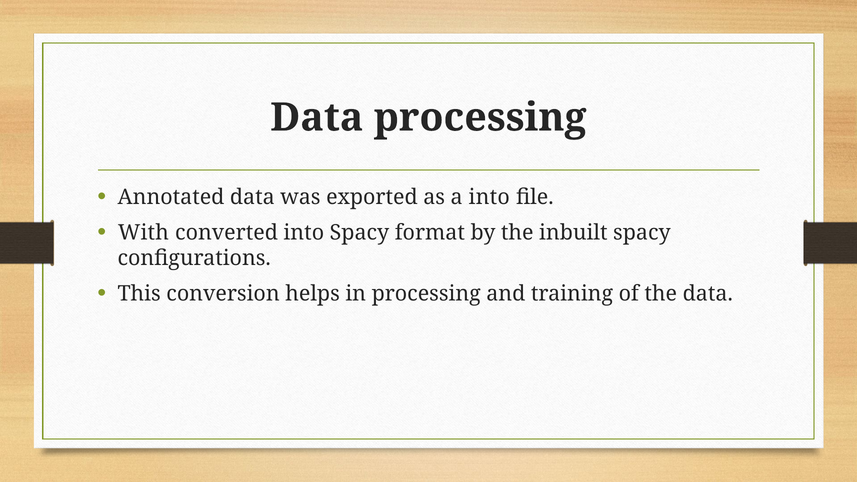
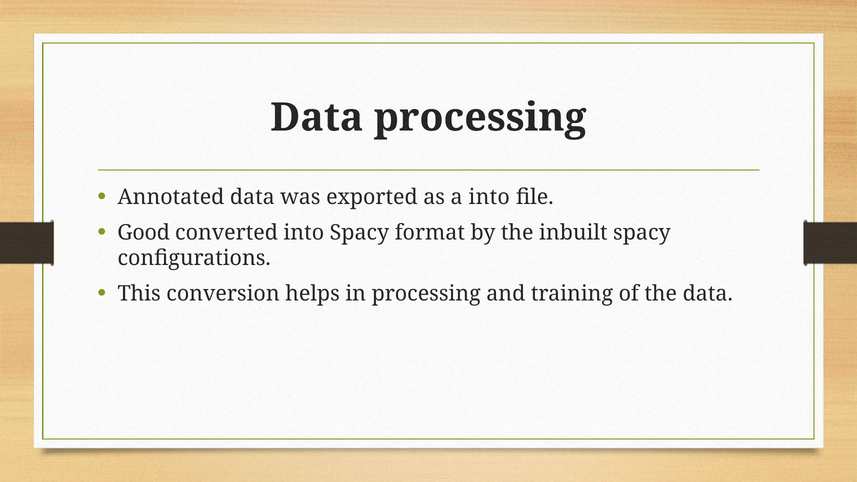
With: With -> Good (144, 233)
